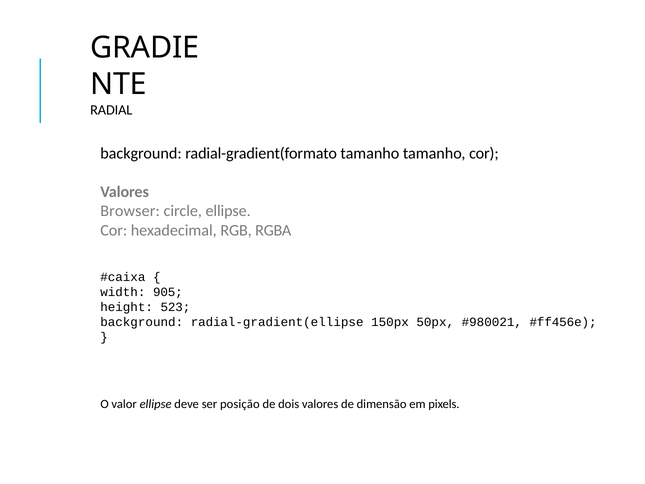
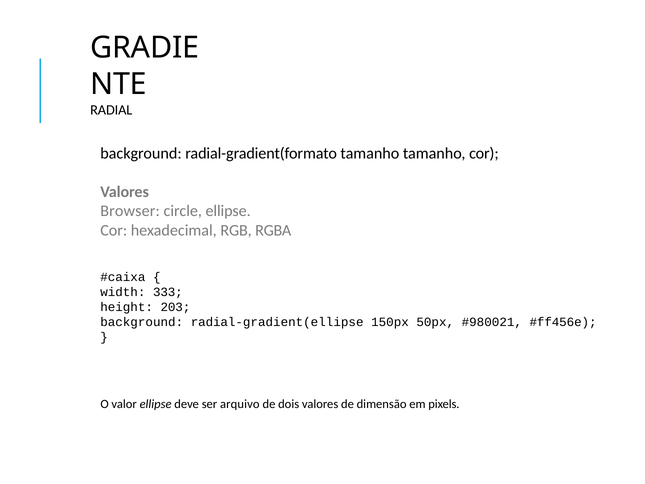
905: 905 -> 333 (168, 292)
523: 523 -> 203 (175, 307)
posição: posição -> arquivo (240, 404)
